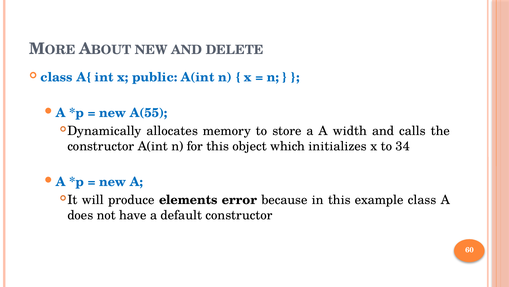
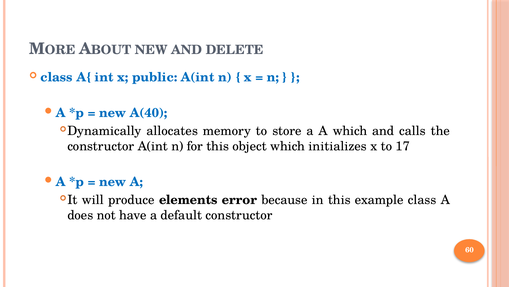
A(55: A(55 -> A(40 (149, 113)
A width: width -> which (350, 131)
34: 34 -> 17 (403, 146)
